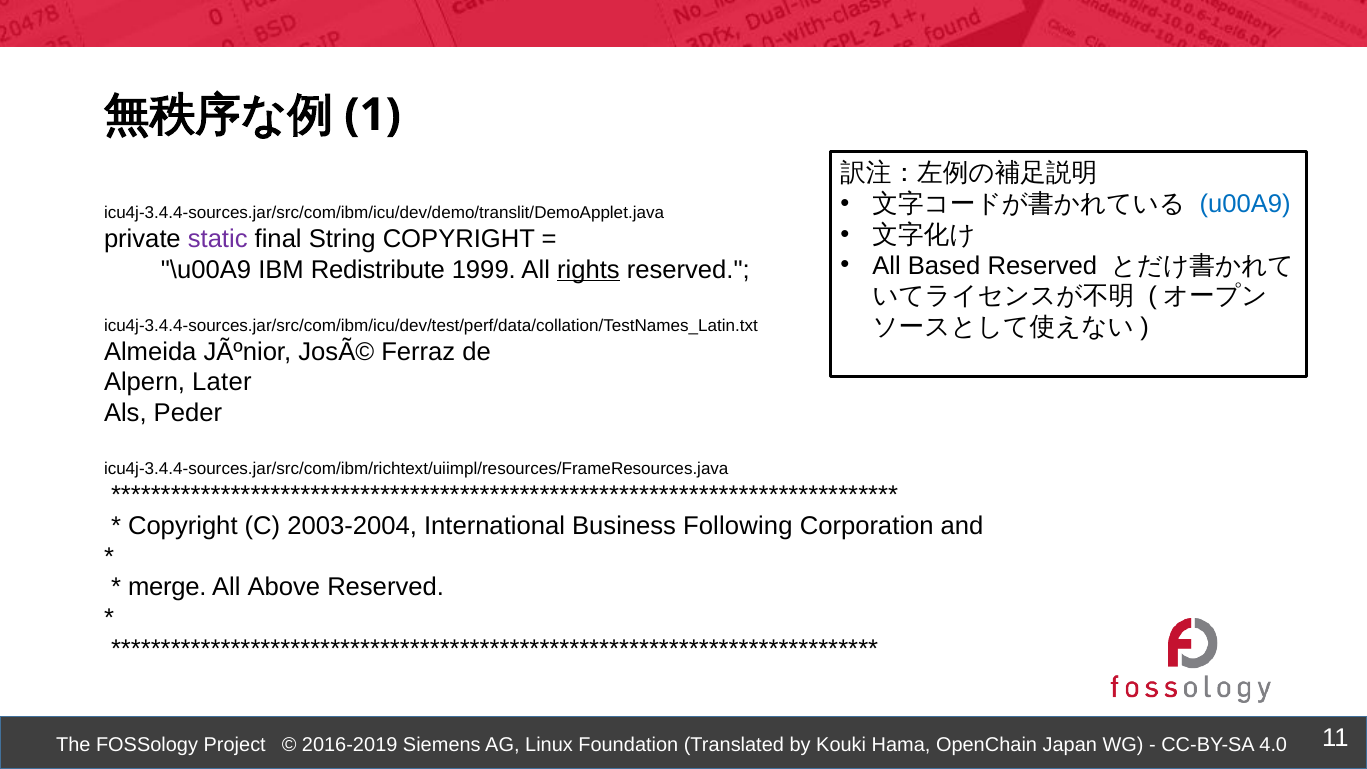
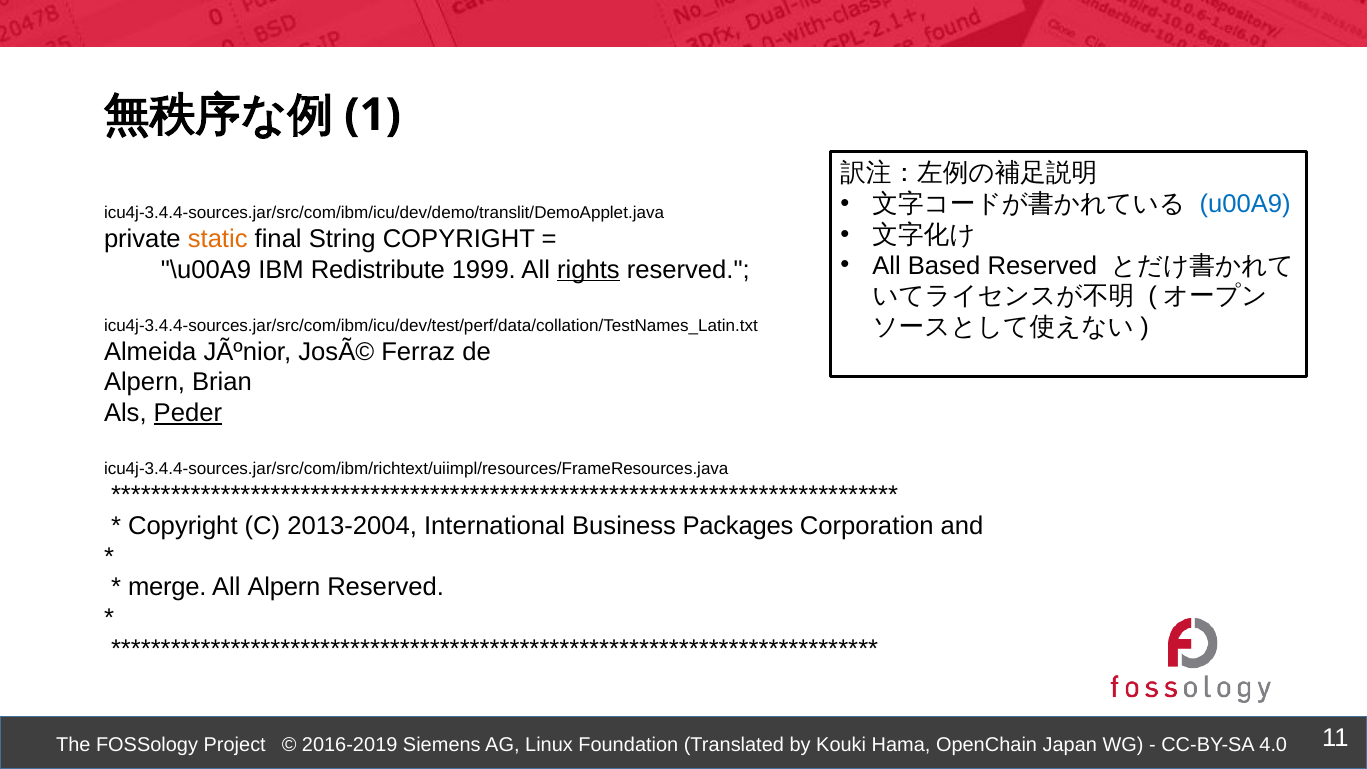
static colour: purple -> orange (218, 239)
Later: Later -> Brian (222, 382)
Peder underline: none -> present (188, 413)
2003-2004: 2003-2004 -> 2013-2004 (352, 526)
Following: Following -> Packages (738, 526)
All Above: Above -> Alpern (284, 587)
